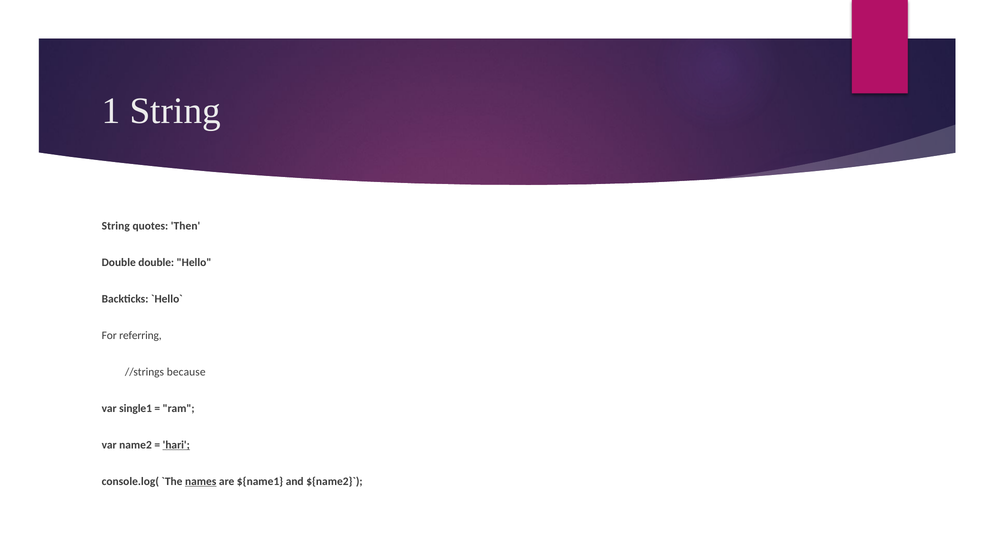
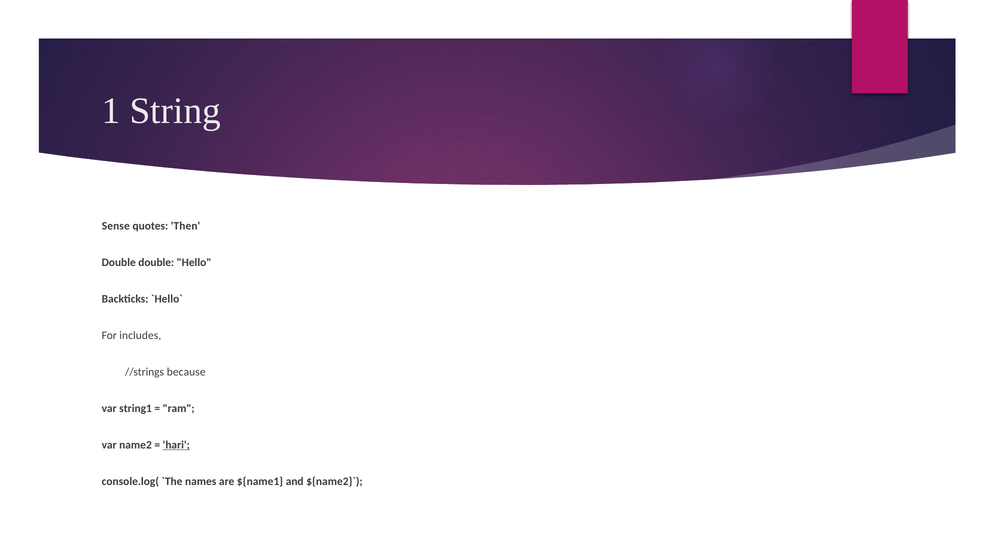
String: String -> Sense (116, 226)
referring: referring -> includes (140, 335)
single1: single1 -> string1 (136, 408)
names underline: present -> none (201, 481)
